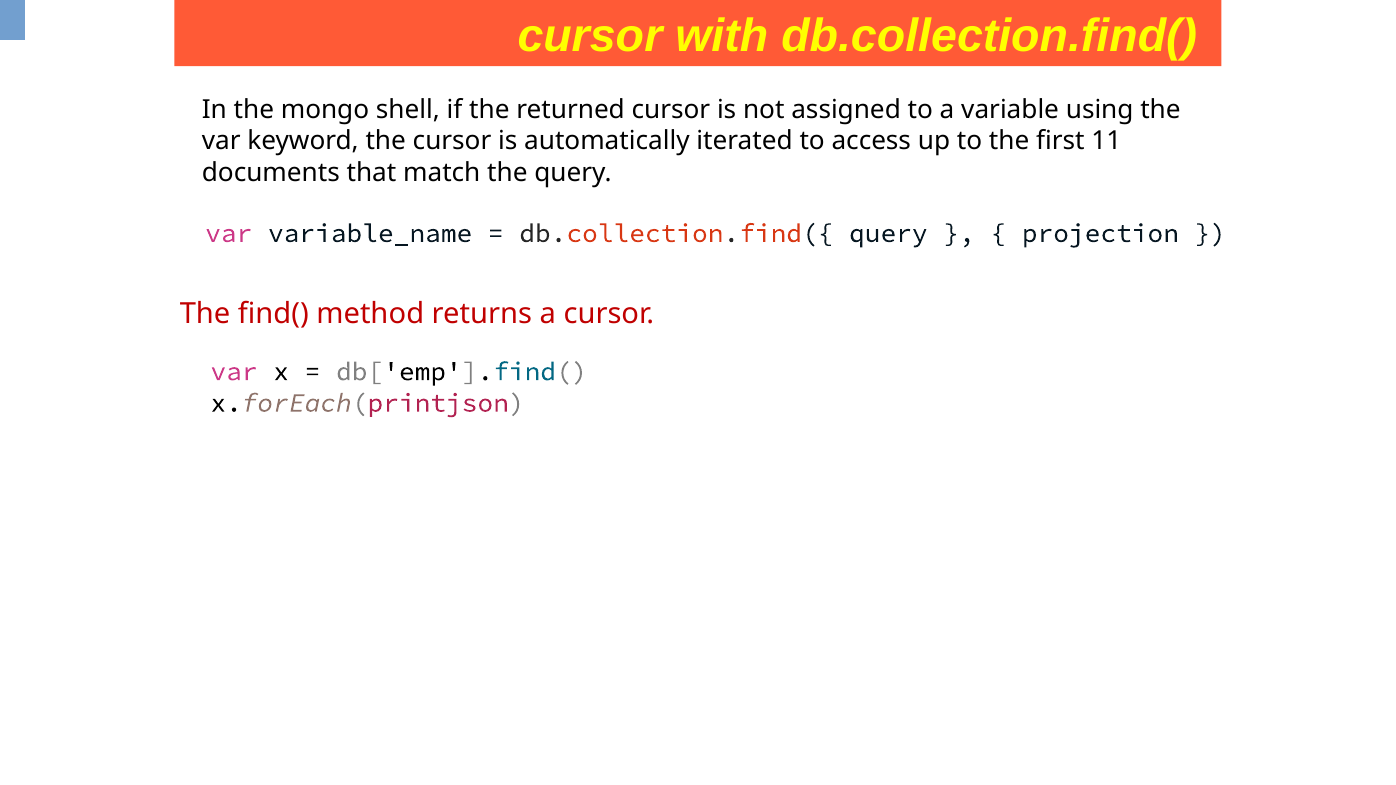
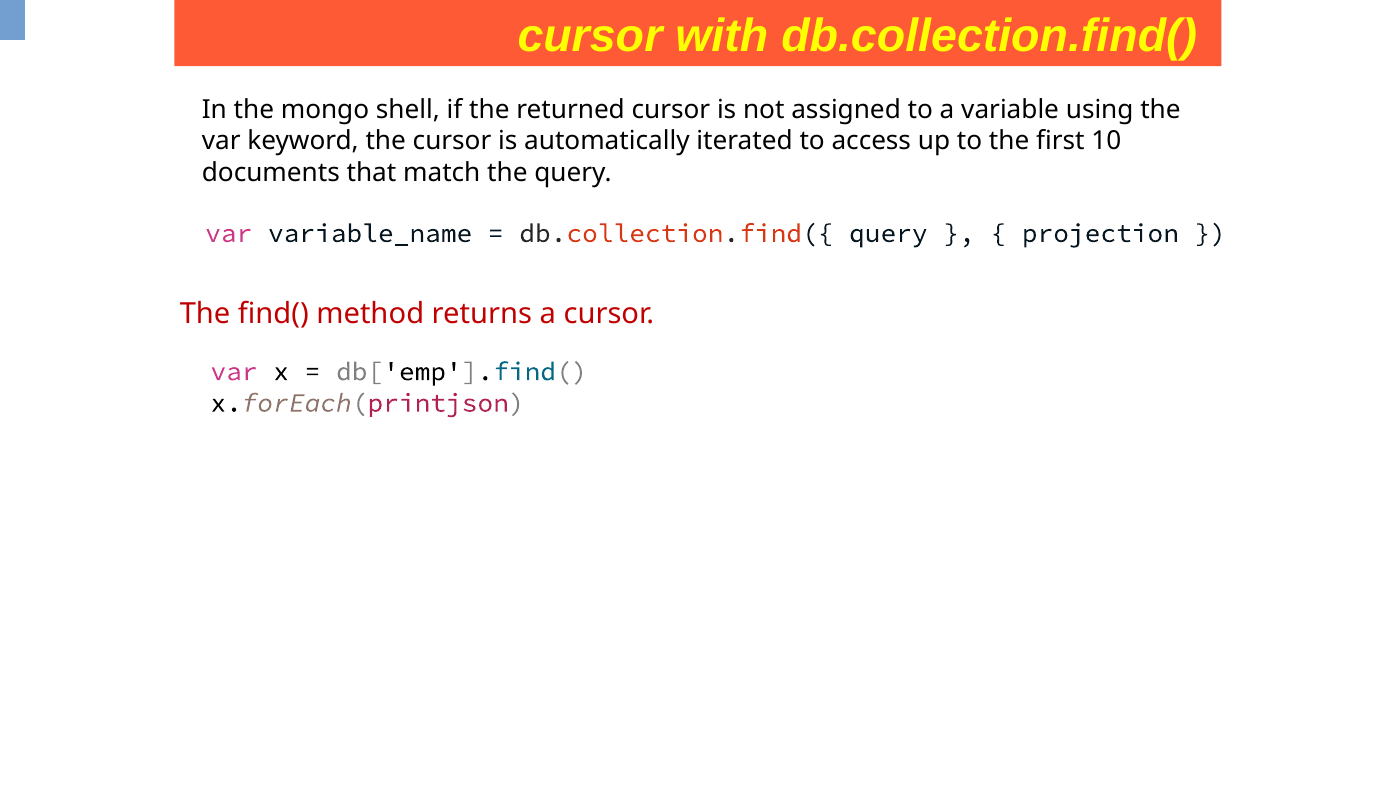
11: 11 -> 10 (1106, 141)
